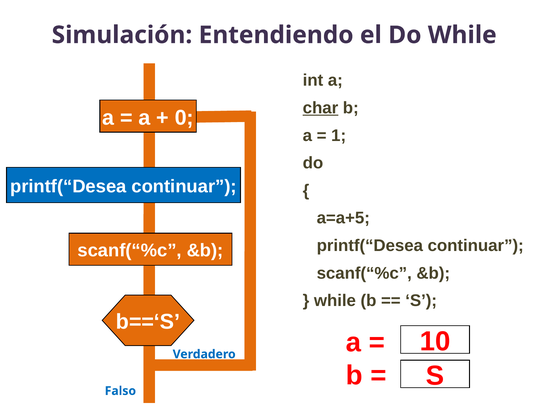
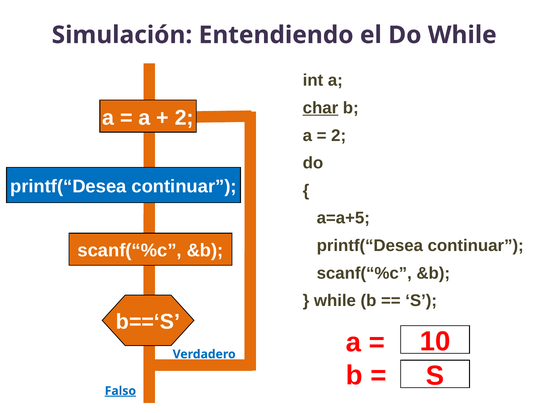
0: 0 -> 2 (184, 118)
1: 1 -> 2 (339, 136)
Falso underline: none -> present (120, 391)
